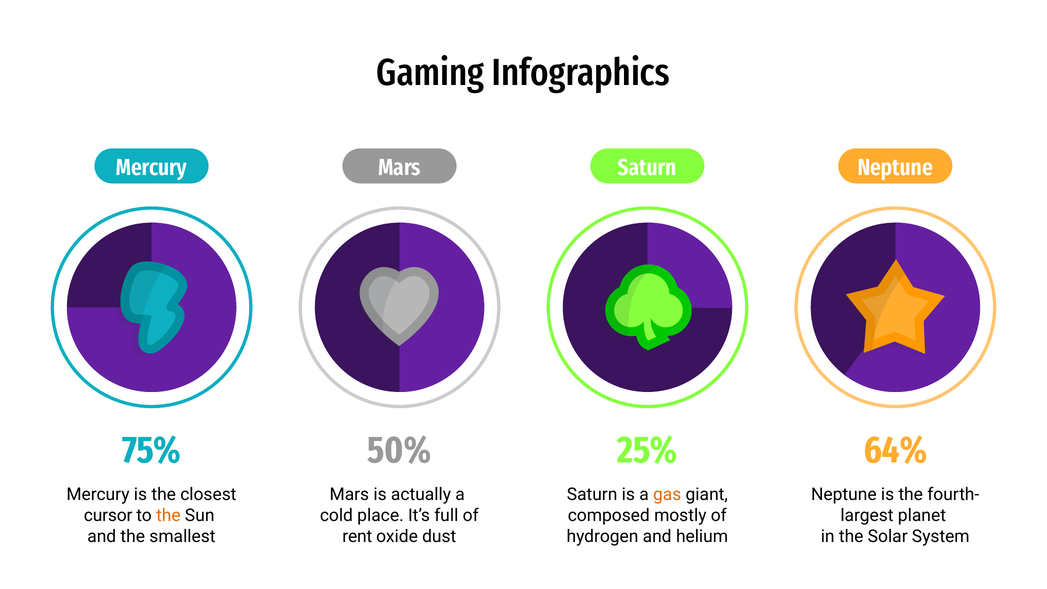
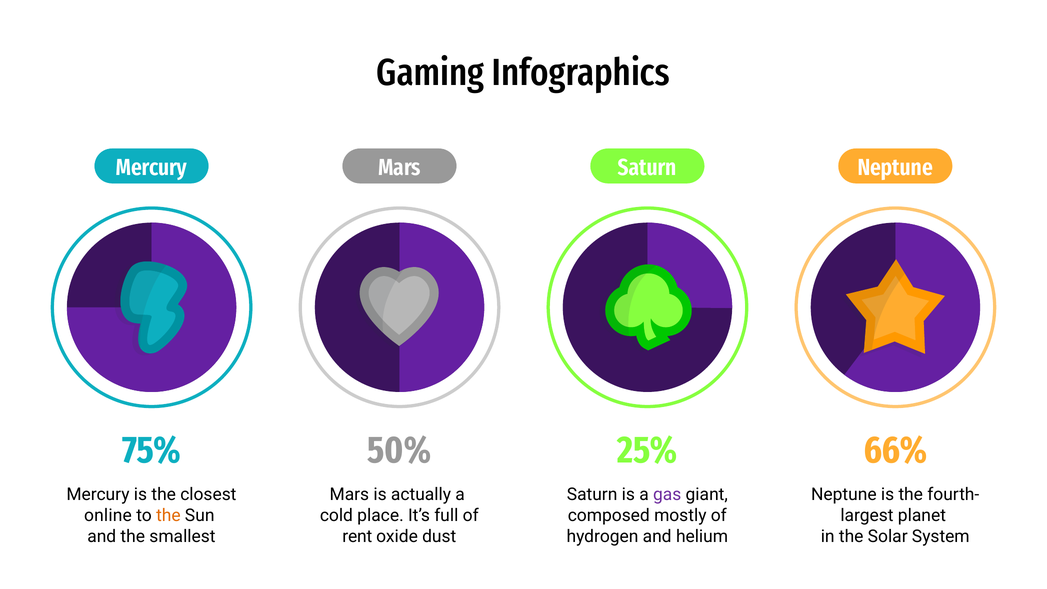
64%: 64% -> 66% (896, 450)
gas colour: orange -> purple (667, 495)
cursor: cursor -> online (108, 516)
